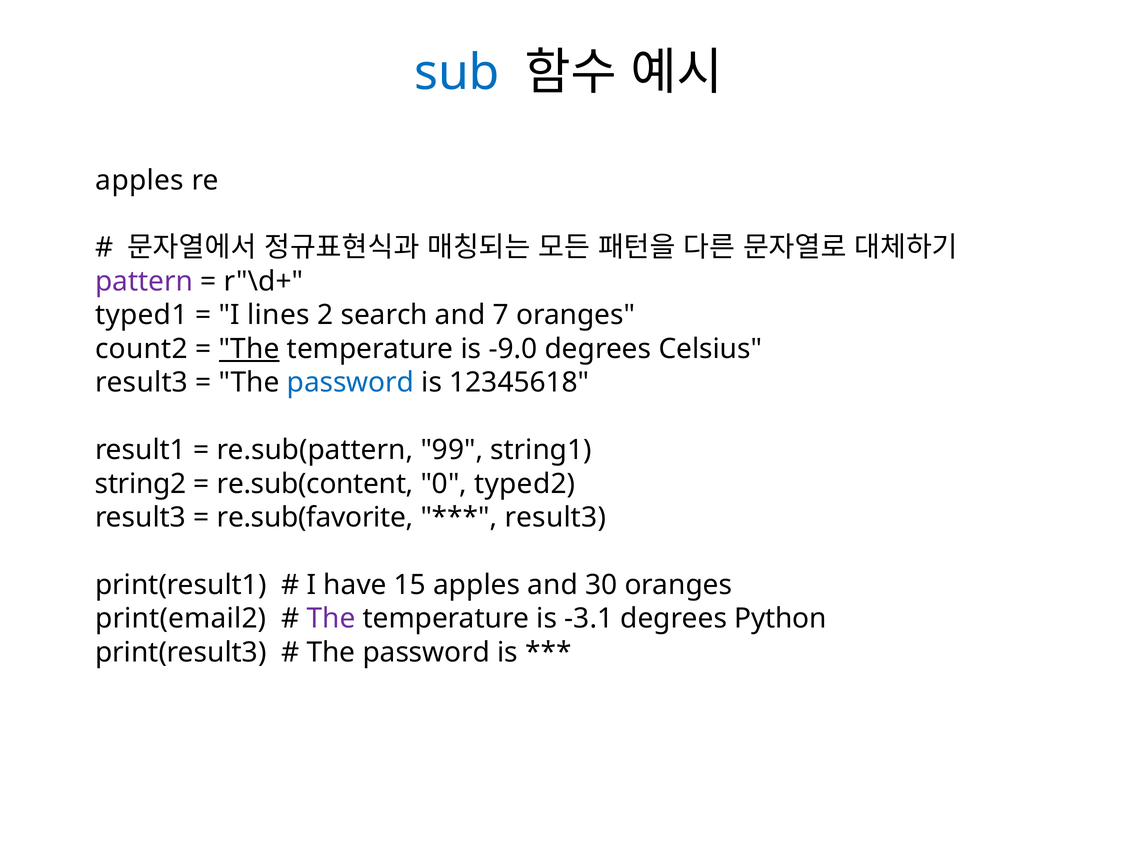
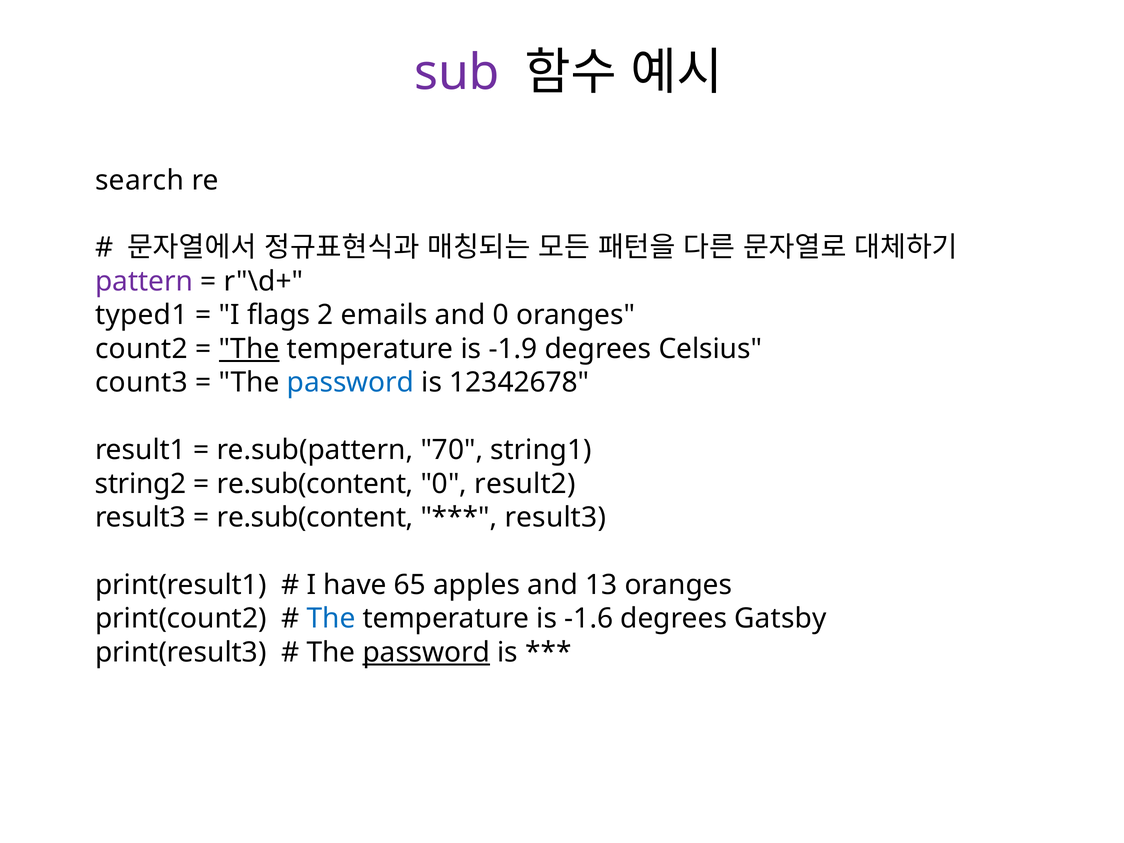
sub colour: blue -> purple (457, 73)
apples: apples -> search (140, 180)
lines: lines -> flags (279, 315)
search: search -> emails (384, 315)
and 7: 7 -> 0 (501, 315)
-9.0: -9.0 -> -1.9 (513, 349)
result3: result3 -> count3 (141, 383)
12345618: 12345618 -> 12342678 (519, 383)
99: 99 -> 70 (452, 450)
typed2: typed2 -> result2 (525, 484)
re.sub(favorite: re.sub(favorite -> re.sub(content (315, 517)
15: 15 -> 65 (410, 585)
30: 30 -> 13 (601, 585)
print(email2: print(email2 -> print(count2 (181, 619)
The colour: purple -> blue (331, 619)
-3.1: -3.1 -> -1.6 (589, 619)
Python: Python -> Gatsby (780, 619)
password underline: none -> present (426, 652)
